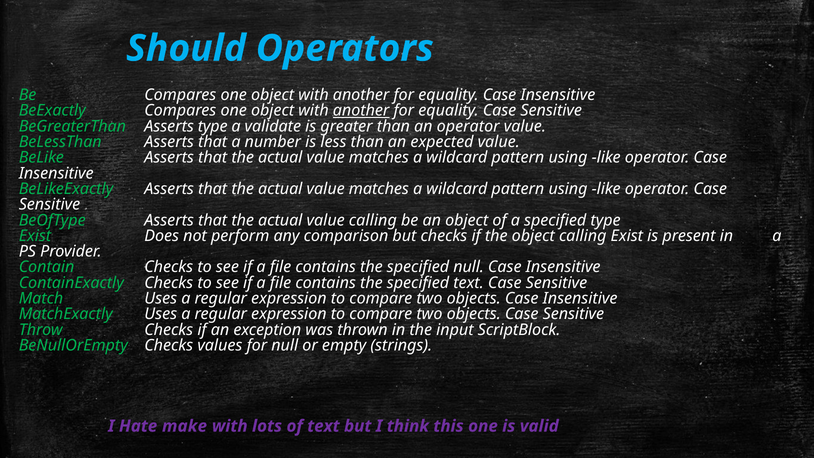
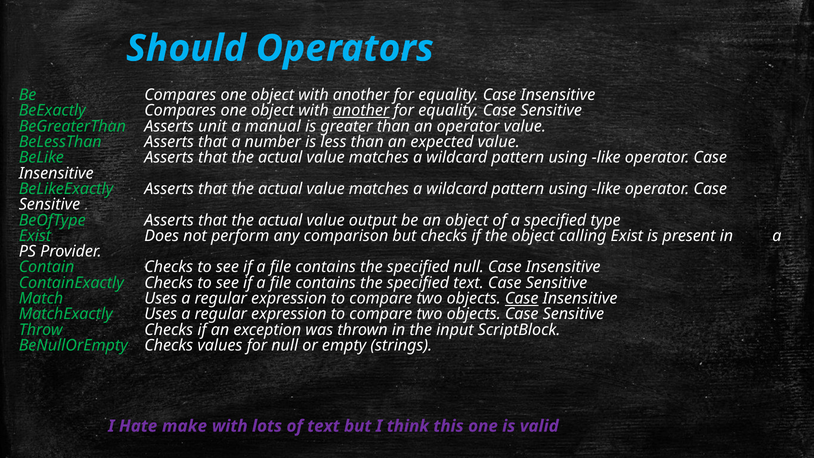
Asserts type: type -> unit (213, 126)
validate: validate -> manual (273, 126)
value calling: calling -> output (373, 220)
Case underline: none -> present (522, 298)
